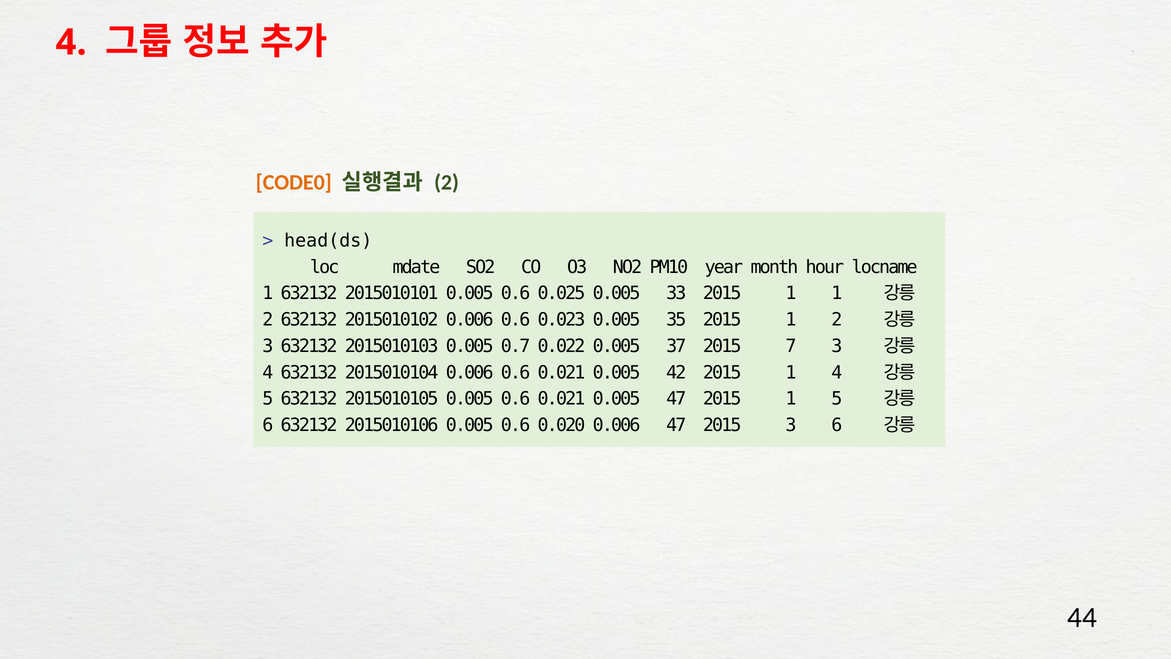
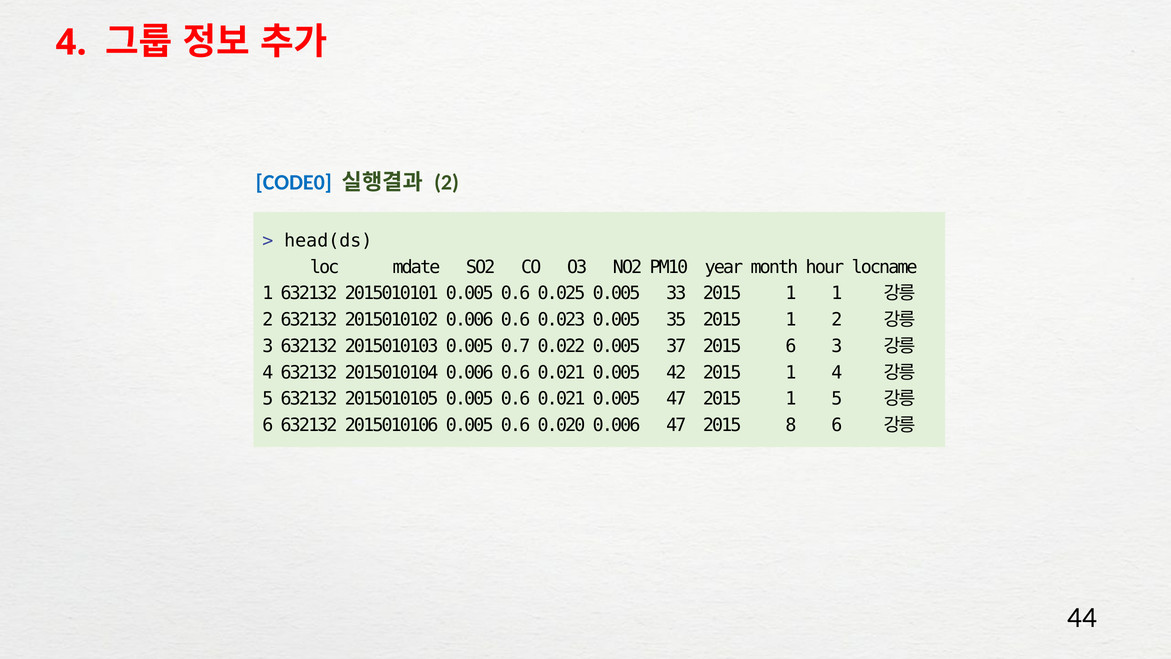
CODE0 colour: orange -> blue (294, 183)
2015 7: 7 -> 6 (791, 346)
2015 3: 3 -> 8 (791, 425)
